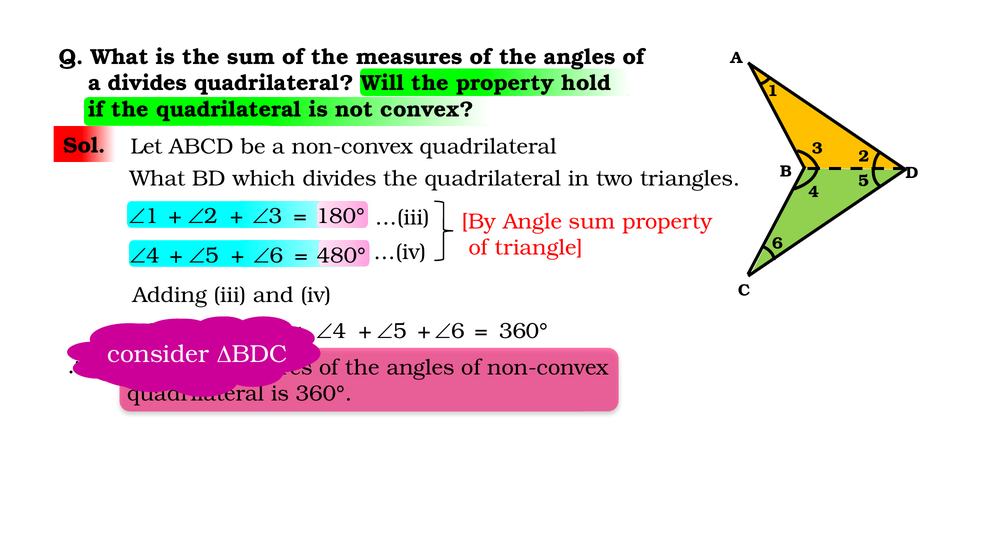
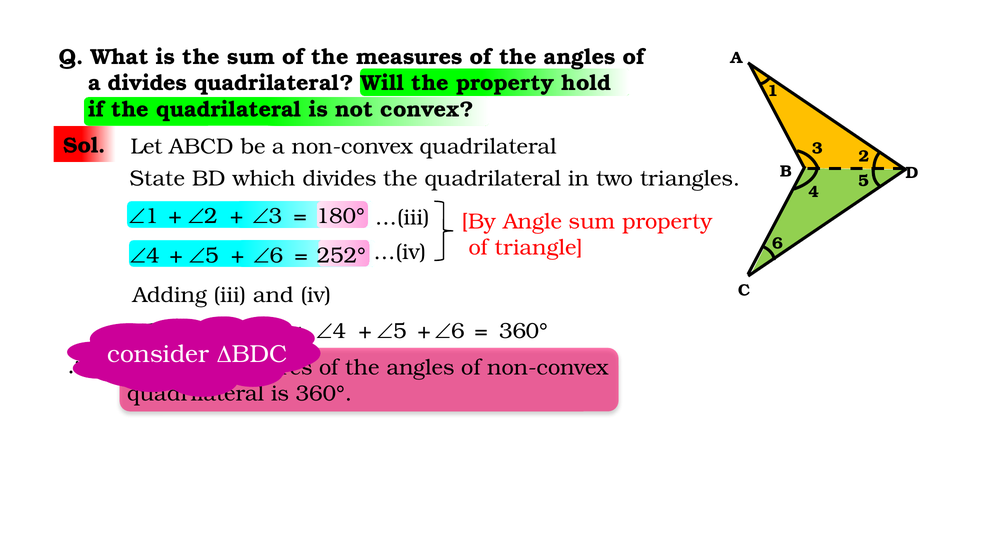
What: What -> State (157, 178)
480°: 480° -> 252° (341, 255)
